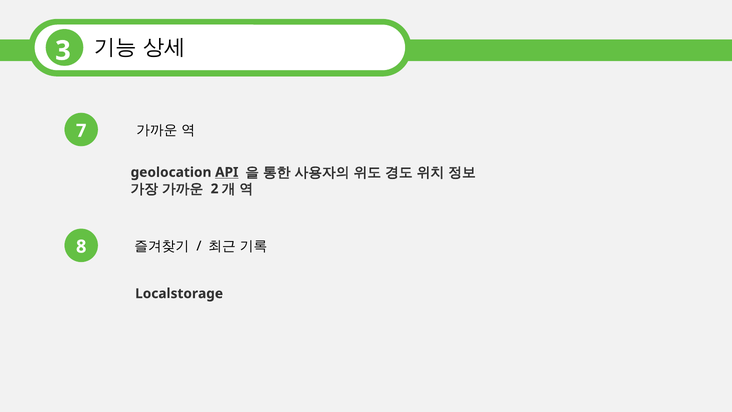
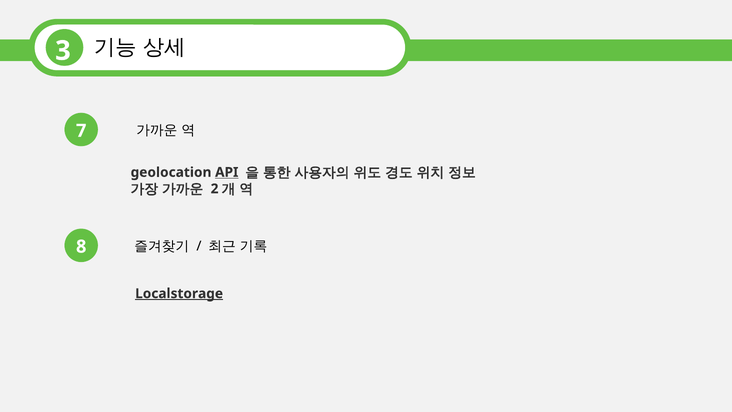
Localstorage underline: none -> present (179, 293)
